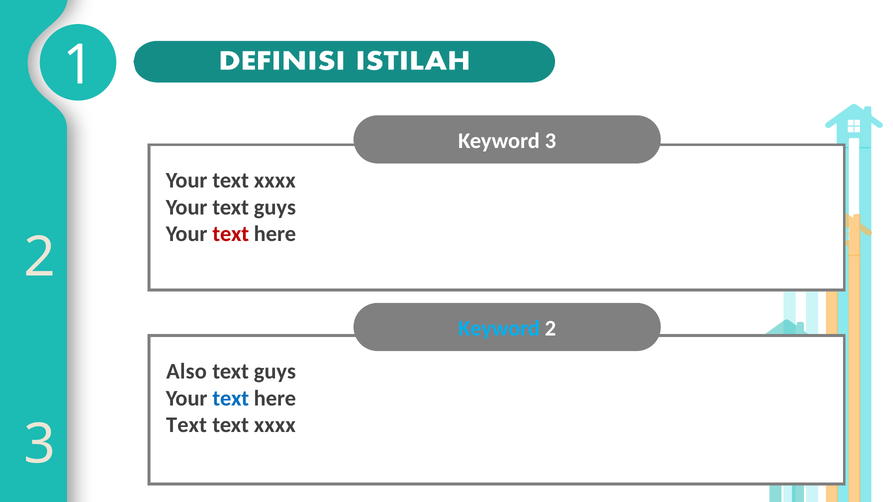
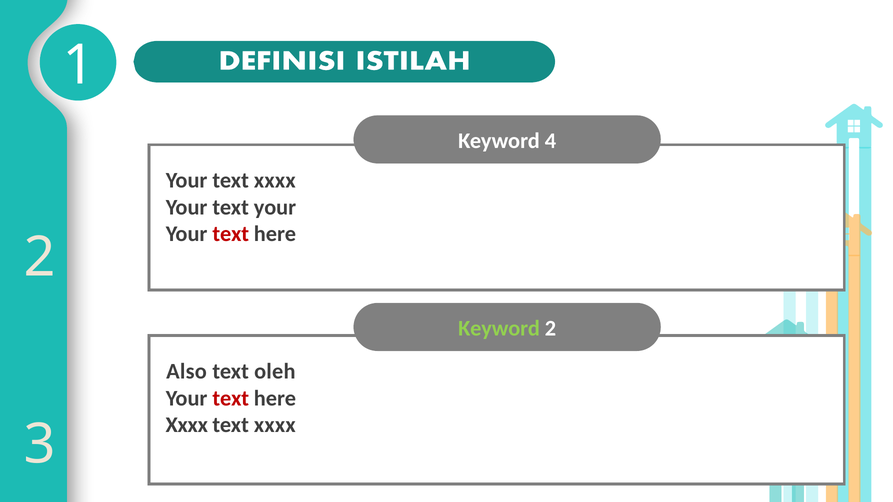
Keyword 3: 3 -> 4 (550, 141)
Your text guys: guys -> your (275, 207)
Keyword colour: light blue -> light green (499, 329)
guys: guys -> oleh (275, 372)
text colour: blue -> red (231, 398)
Text: Text -> Xxxx (187, 425)
